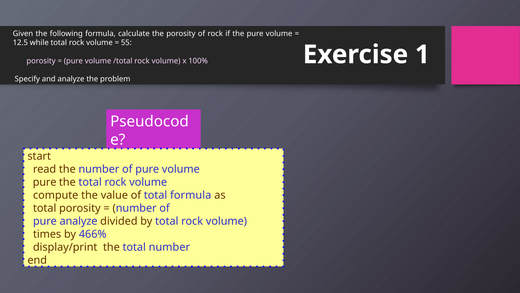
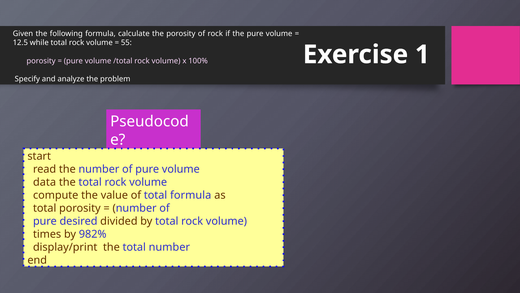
pure: pure -> data (45, 182)
pure analyze: analyze -> desired (79, 221)
466%: 466% -> 982% (93, 234)
